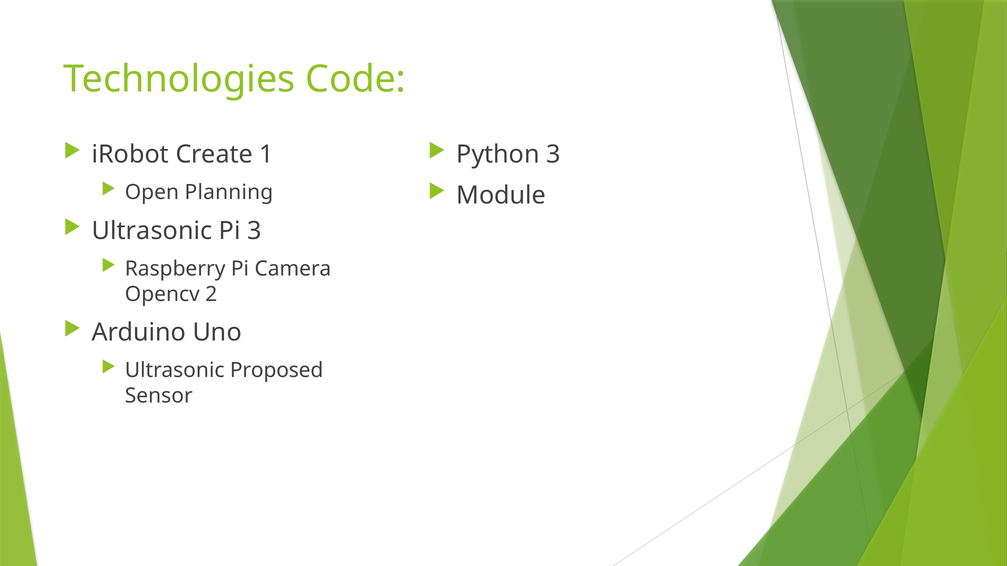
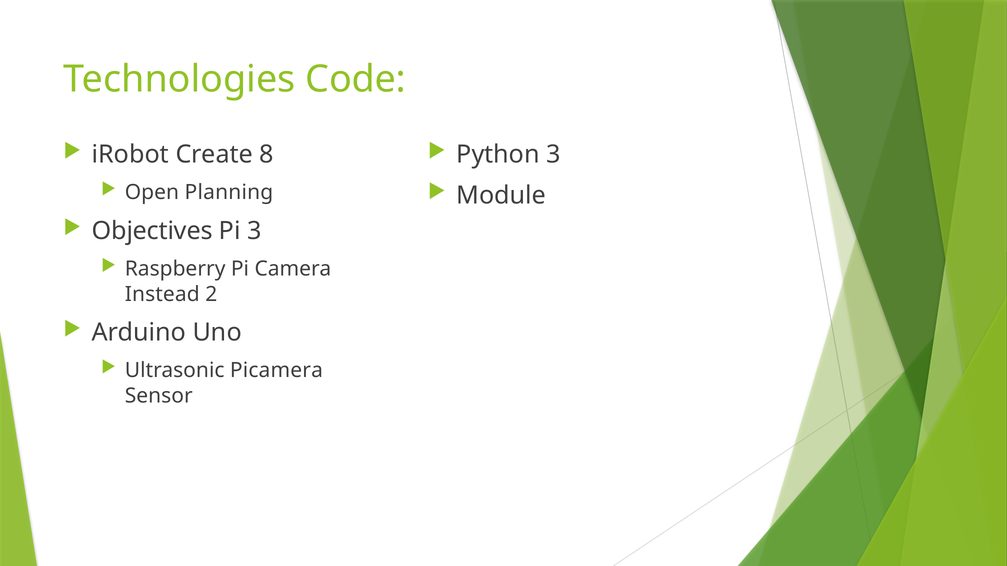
1: 1 -> 8 (267, 155)
Ultrasonic: Ultrasonic -> Objectives (152, 231)
Opencv: Opencv -> Instead (162, 294)
Proposed: Proposed -> Picamera (276, 371)
